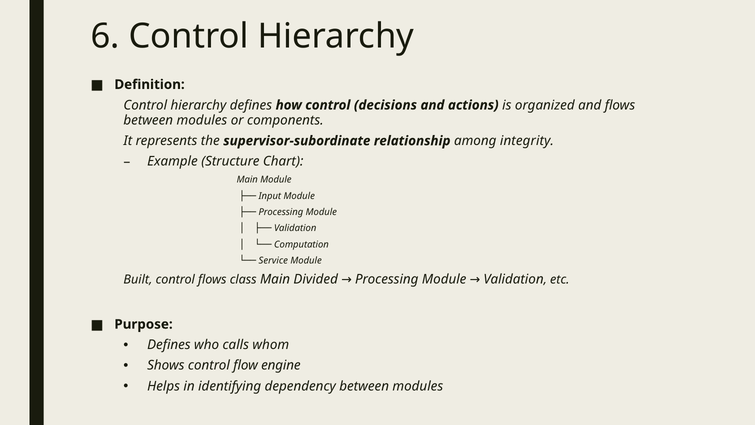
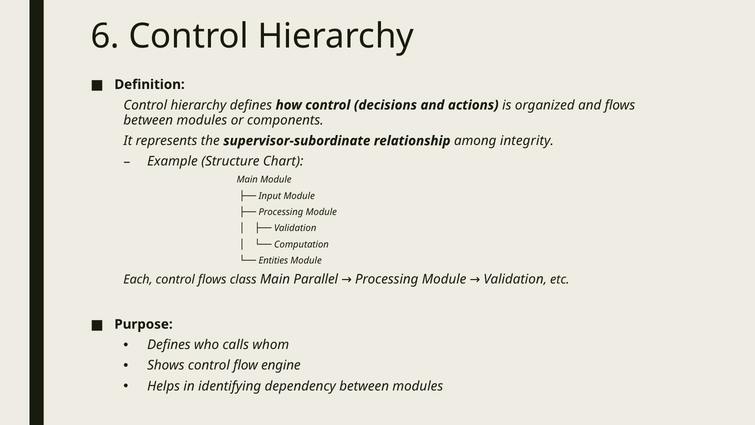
Service: Service -> Entities (273, 261)
Built: Built -> Each (138, 279)
Divided: Divided -> Parallel (316, 279)
